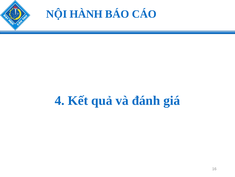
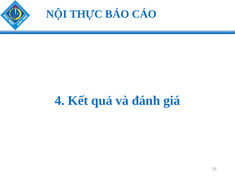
HÀNH: HÀNH -> THỰC (86, 14)
